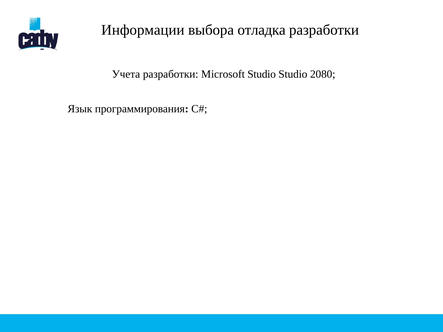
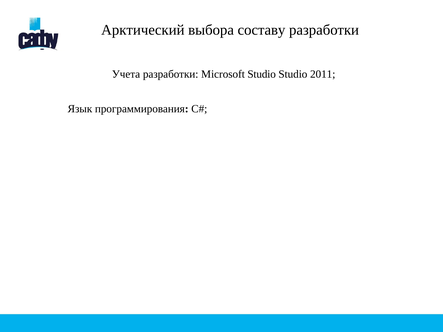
Информации: Информации -> Арктический (143, 30)
отладка: отладка -> составу (261, 30)
2080: 2080 -> 2011 (323, 74)
